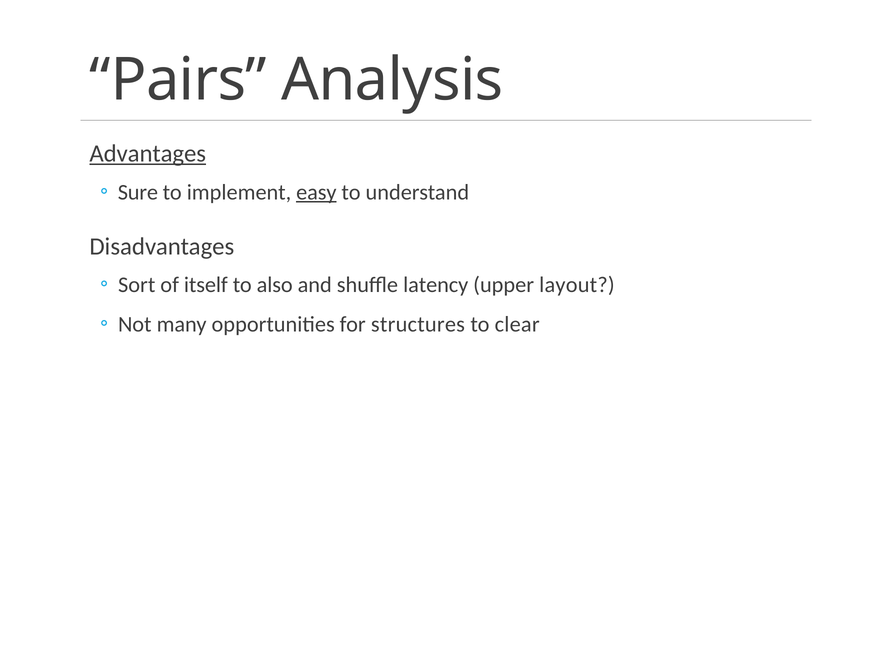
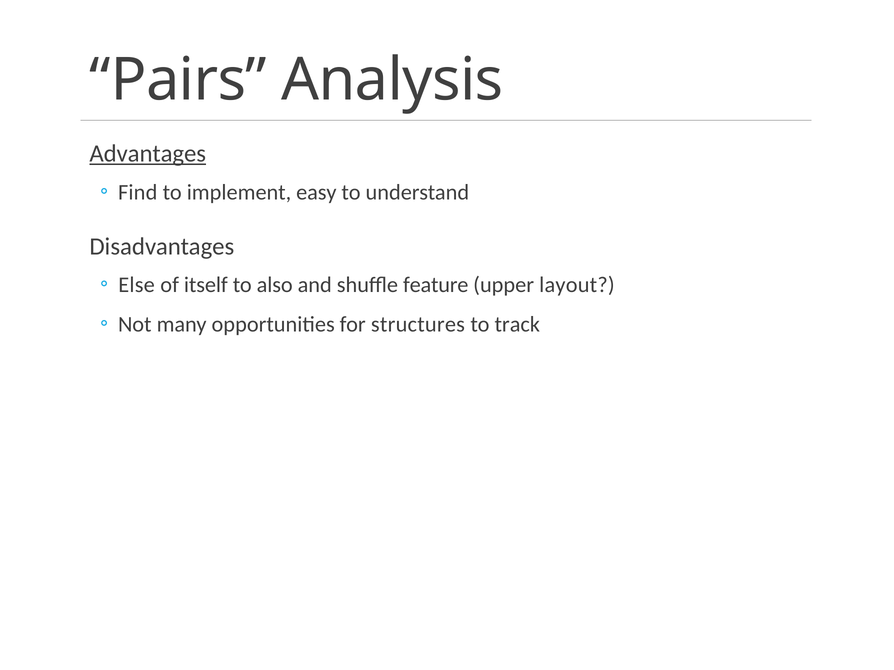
Sure: Sure -> Find (138, 192)
easy underline: present -> none (316, 192)
Sort: Sort -> Else (137, 285)
latency: latency -> feature (436, 285)
clear: clear -> track (517, 325)
